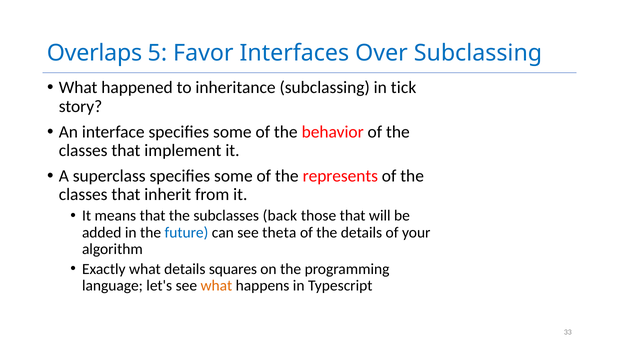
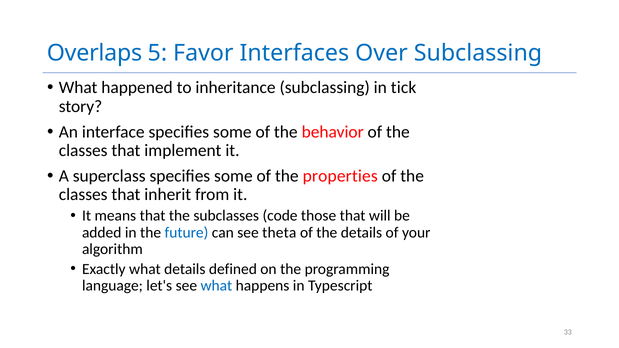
represents: represents -> properties (340, 176)
back: back -> code (280, 216)
squares: squares -> defined (233, 269)
what colour: orange -> blue (216, 286)
